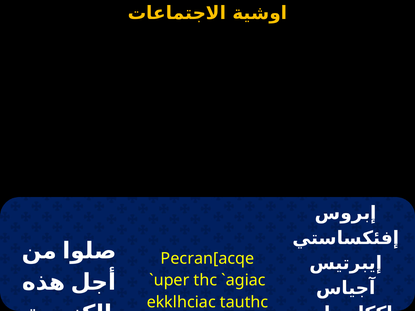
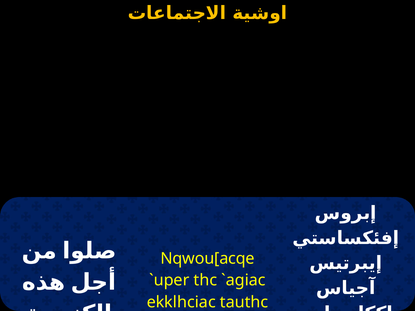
Pecran[acqe: Pecran[acqe -> Nqwou[acqe (208, 259)
